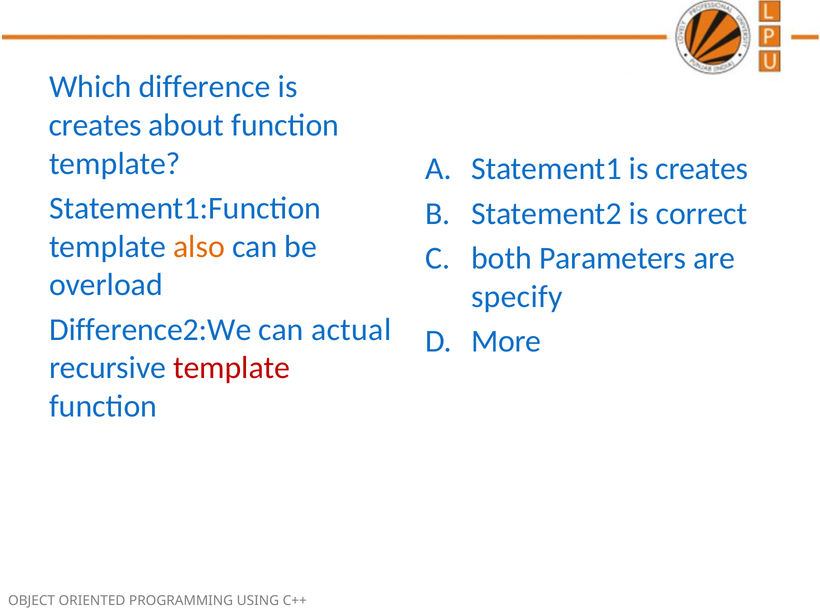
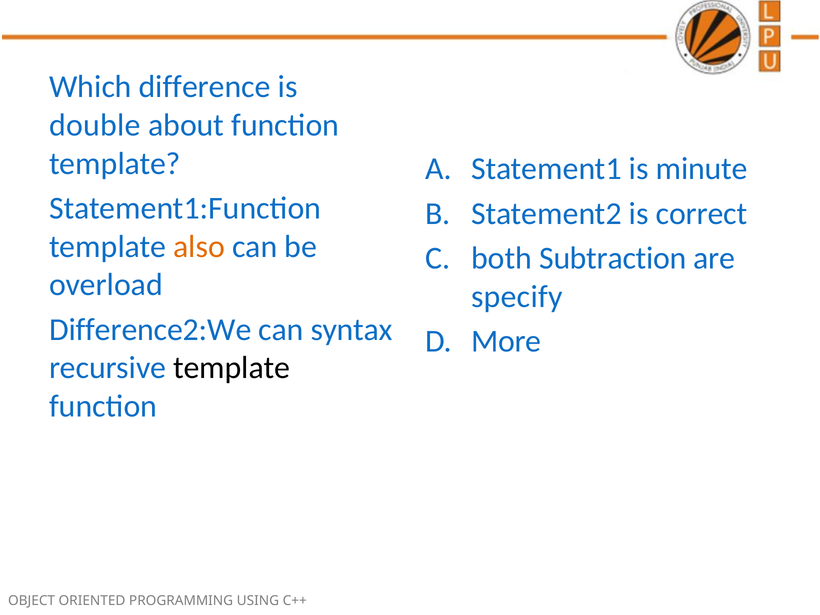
creates: creates -> double (95, 125)
Statement1 is creates: creates -> minute (702, 169)
Parameters: Parameters -> Subtraction (613, 258)
actual: actual -> syntax (351, 329)
template colour: red -> black (232, 368)
